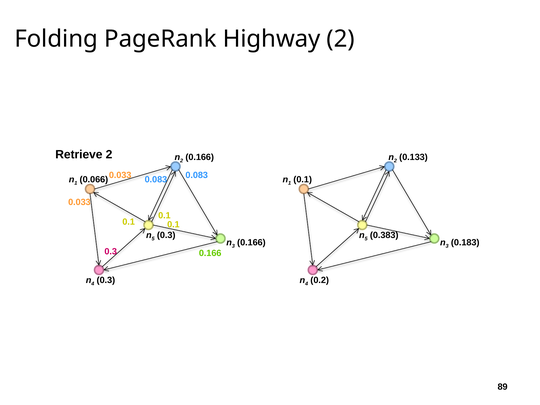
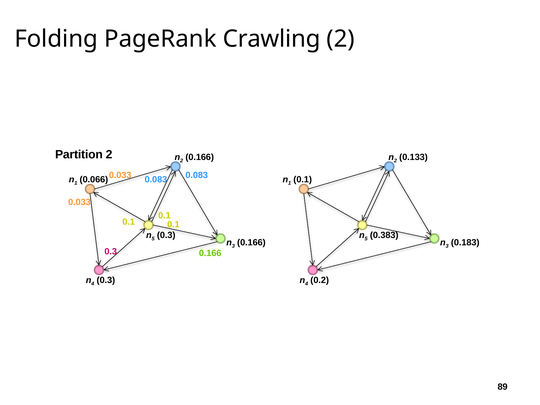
Highway: Highway -> Crawling (272, 39)
Retrieve: Retrieve -> Partition (79, 155)
